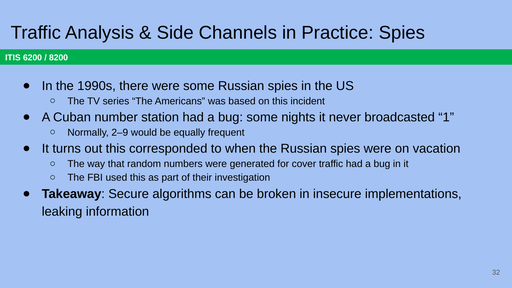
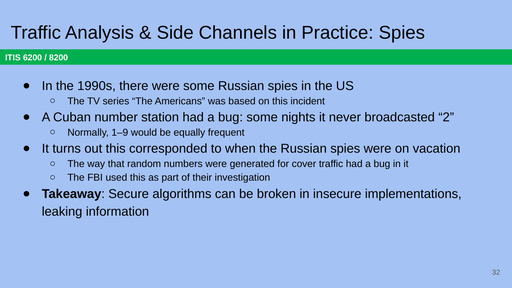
1: 1 -> 2 (446, 117)
2–9: 2–9 -> 1–9 (120, 132)
